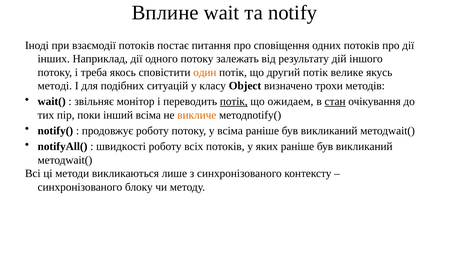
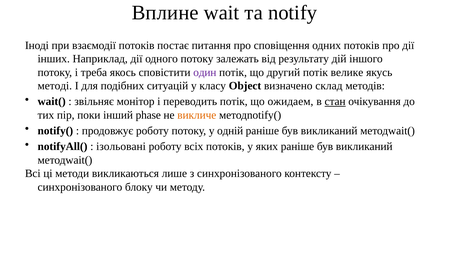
один colour: orange -> purple (205, 72)
трохи: трохи -> склад (329, 86)
потік underline: present -> none (234, 101)
інший всіма: всіма -> phase (148, 115)
у всіма: всіма -> одній (230, 131)
швидкості: швидкості -> ізольовані (121, 146)
